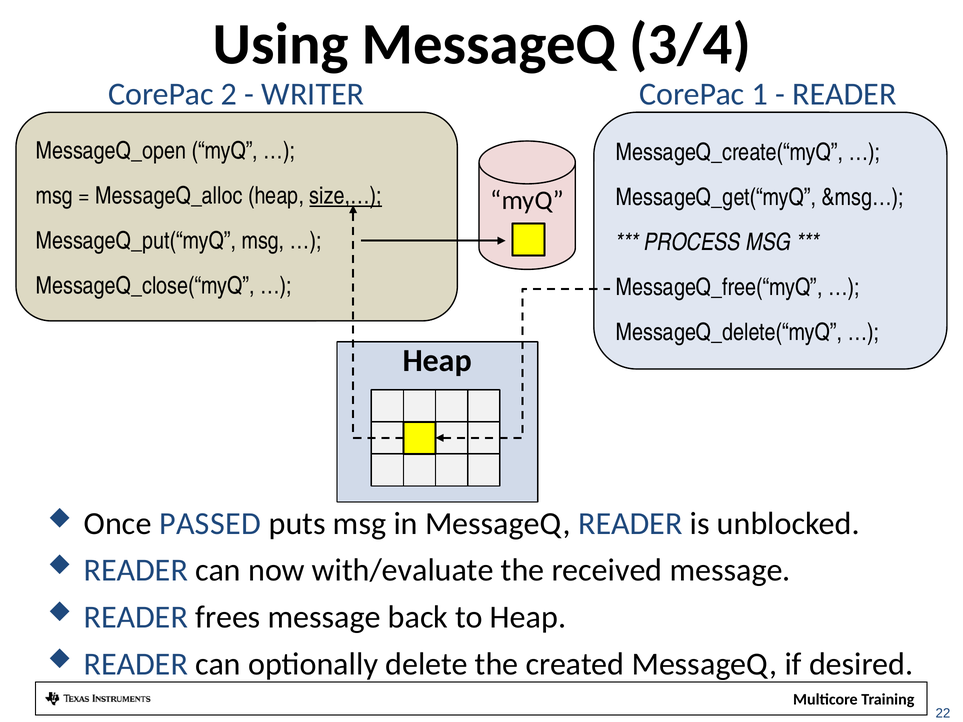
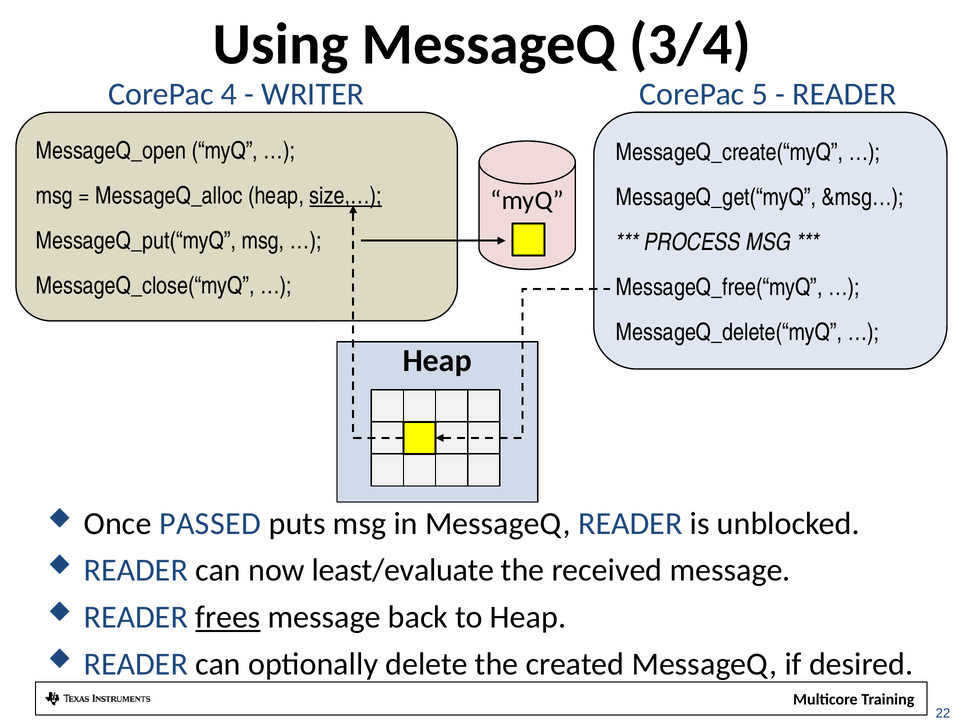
2: 2 -> 4 (229, 94)
1: 1 -> 5 (760, 94)
with/evaluate: with/evaluate -> least/evaluate (403, 570)
frees underline: none -> present (228, 617)
